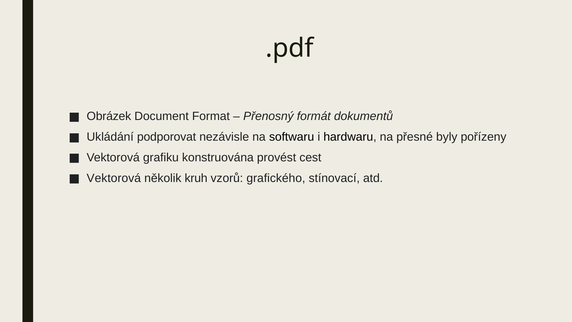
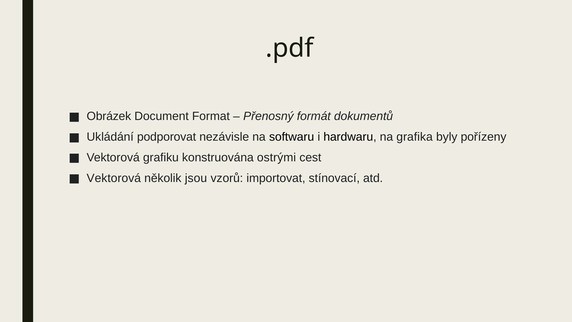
přesné: přesné -> grafika (415, 137)
provést: provést -> ostrými (277, 157)
kruh: kruh -> jsou (196, 178)
grafického: grafického -> importovat (276, 178)
